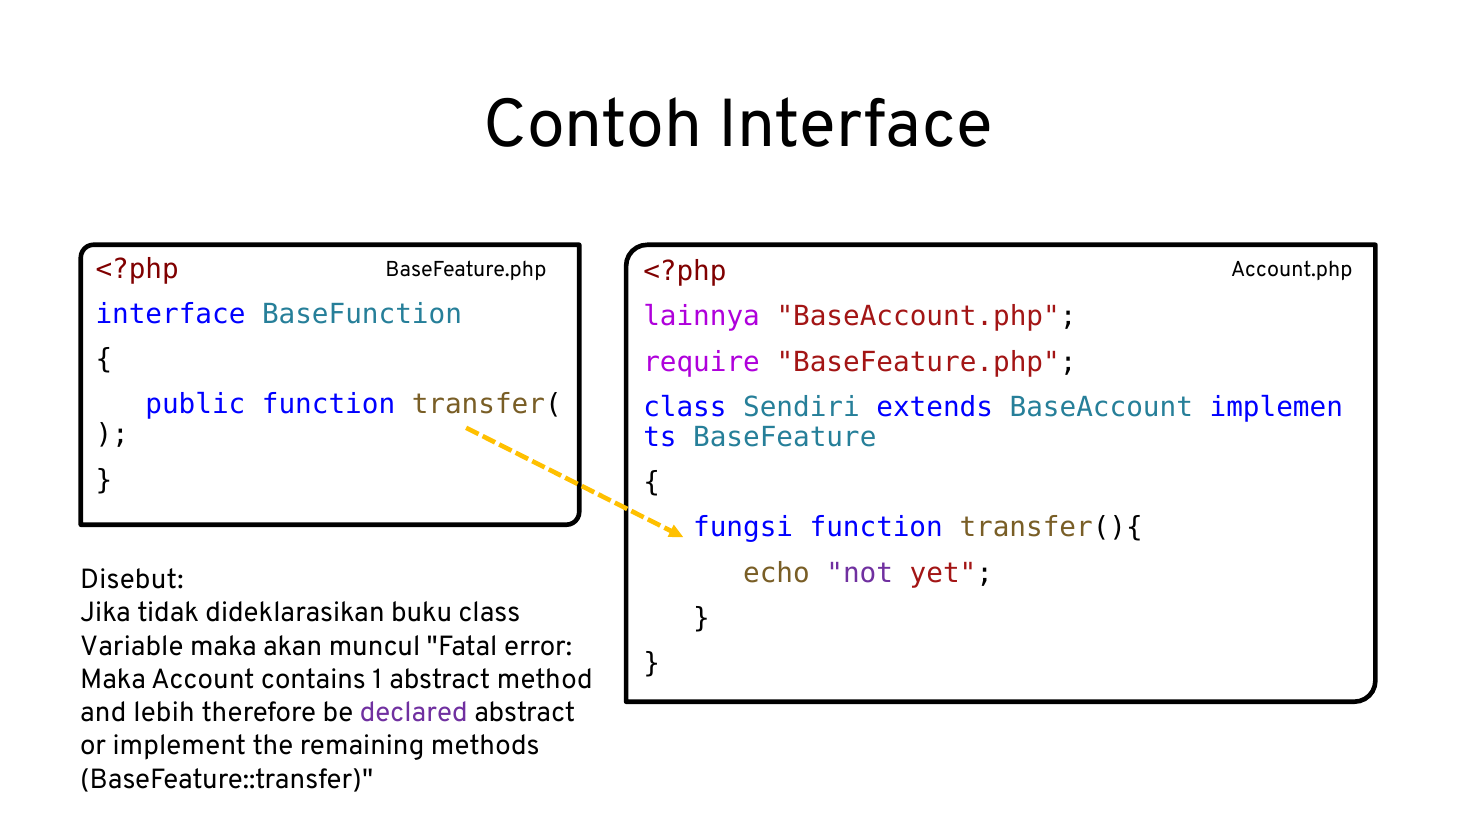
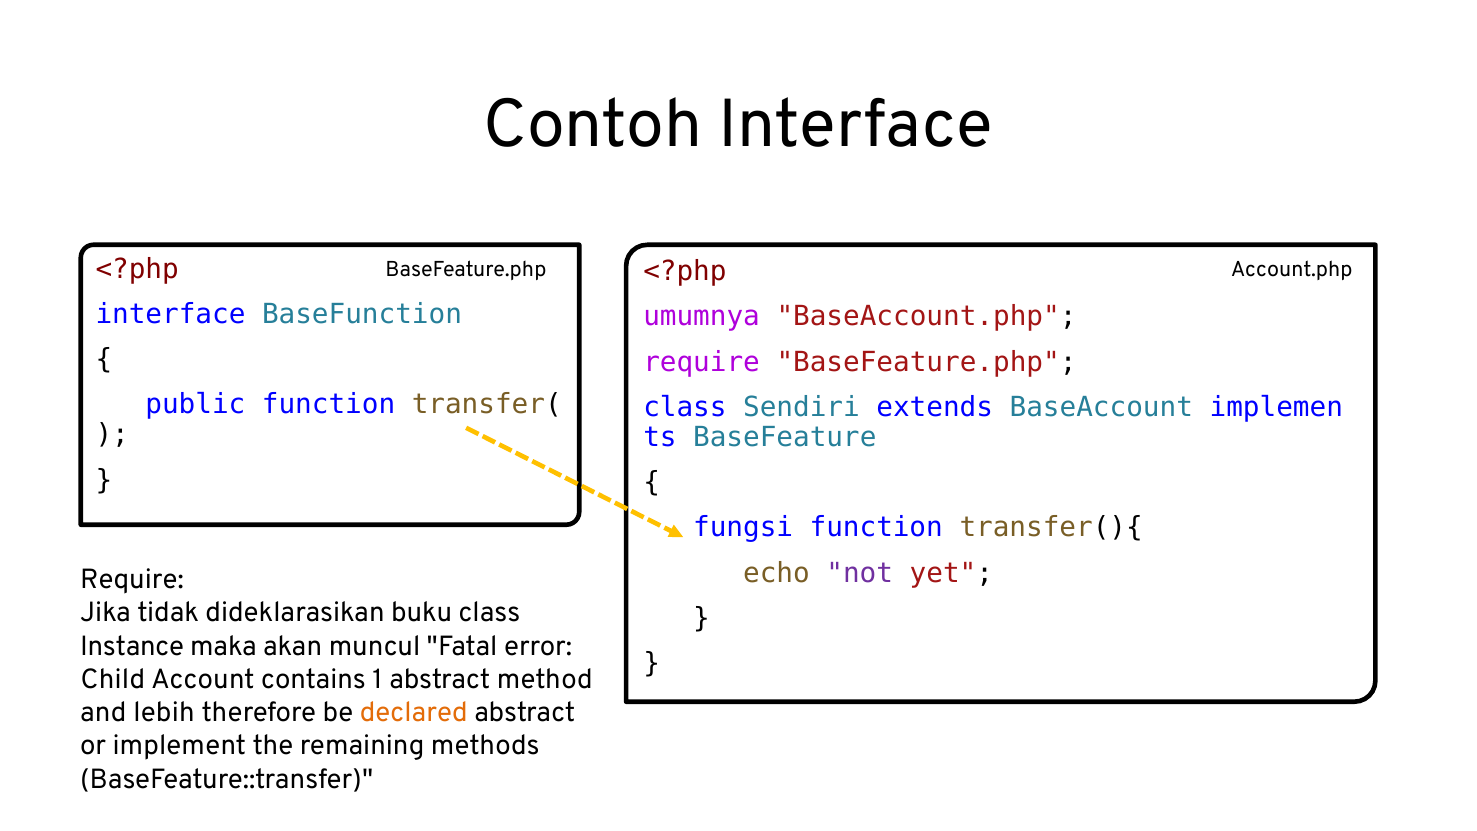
lainnya: lainnya -> umumnya (702, 317)
Disebut: Disebut -> Require (132, 579)
Variable: Variable -> Instance (132, 646)
Maka: Maka -> Child (113, 679)
declared colour: purple -> orange (414, 712)
